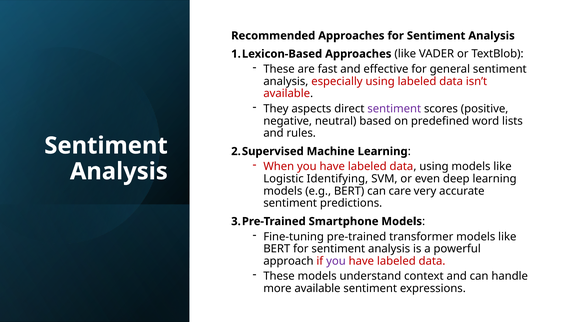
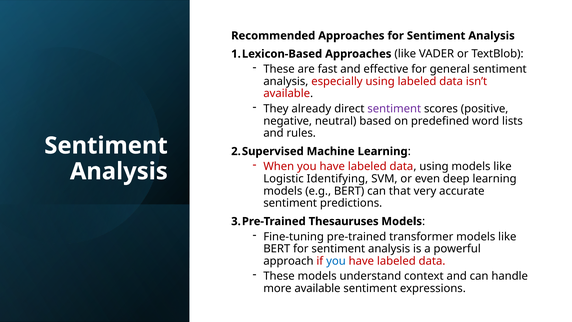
aspects: aspects -> already (311, 109)
care: care -> that (400, 191)
Smartphone: Smartphone -> Thesauruses (344, 221)
you colour: purple -> blue (336, 261)
